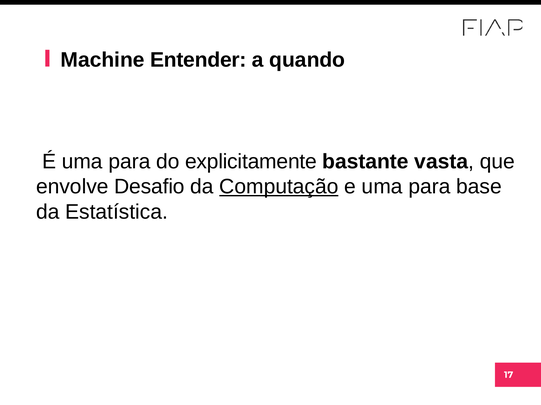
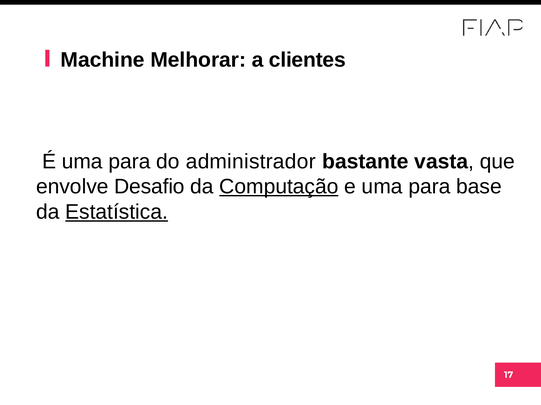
Entender: Entender -> Melhorar (198, 60)
quando: quando -> clientes (307, 60)
explicitamente: explicitamente -> administrador (251, 162)
Estatística underline: none -> present (117, 212)
